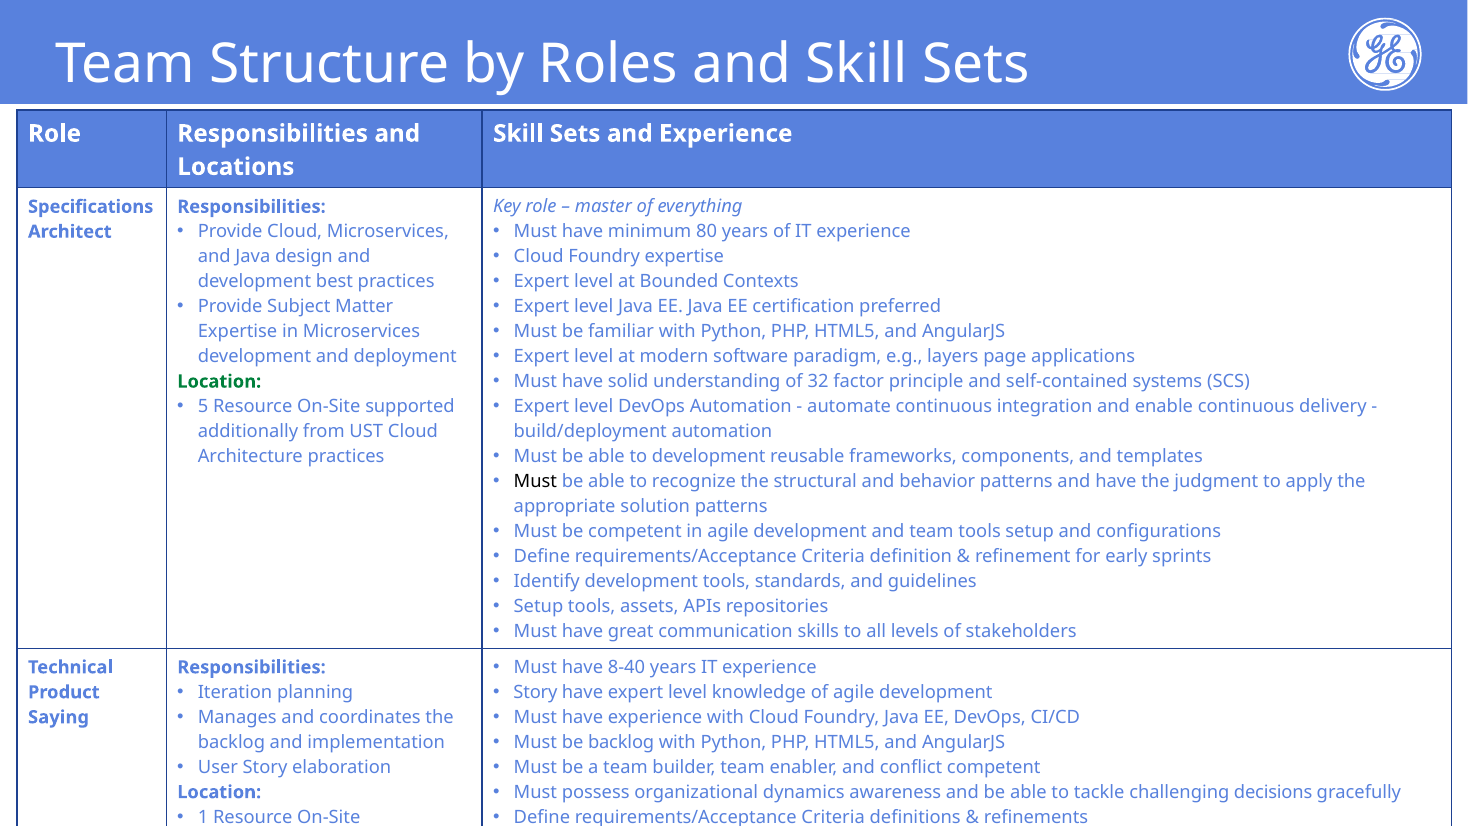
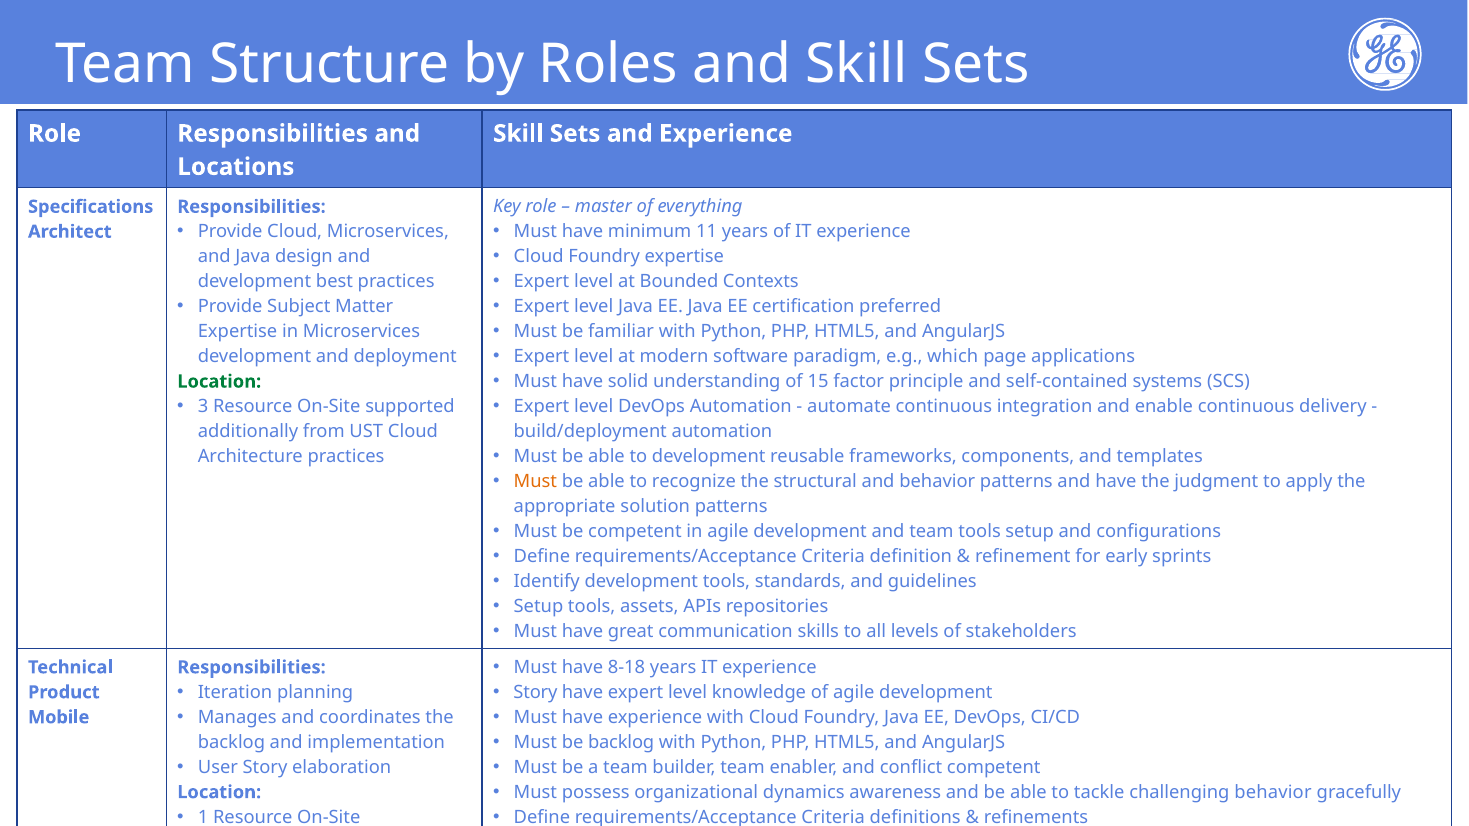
80: 80 -> 11 (707, 232)
layers: layers -> which (953, 357)
32: 32 -> 15 (818, 382)
5: 5 -> 3 (203, 407)
Must colour: black -> orange (535, 482)
8-40: 8-40 -> 8-18 (627, 668)
Saying: Saying -> Mobile (59, 718)
challenging decisions: decisions -> behavior (1273, 792)
